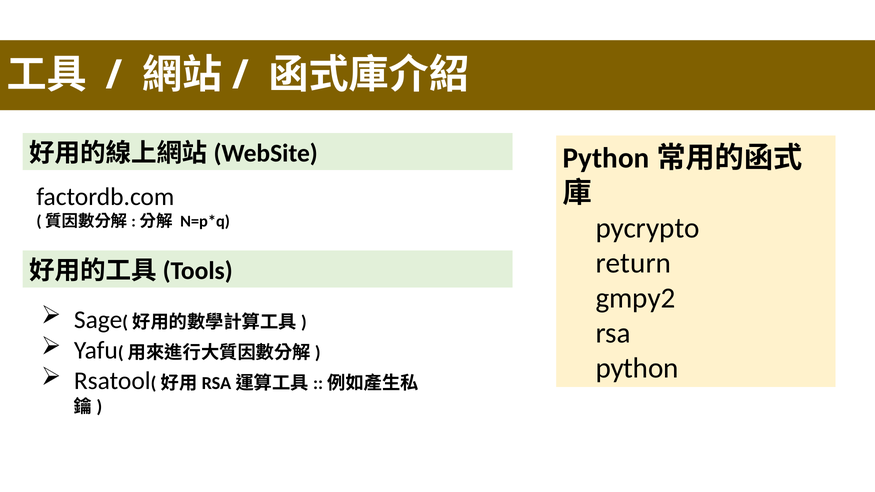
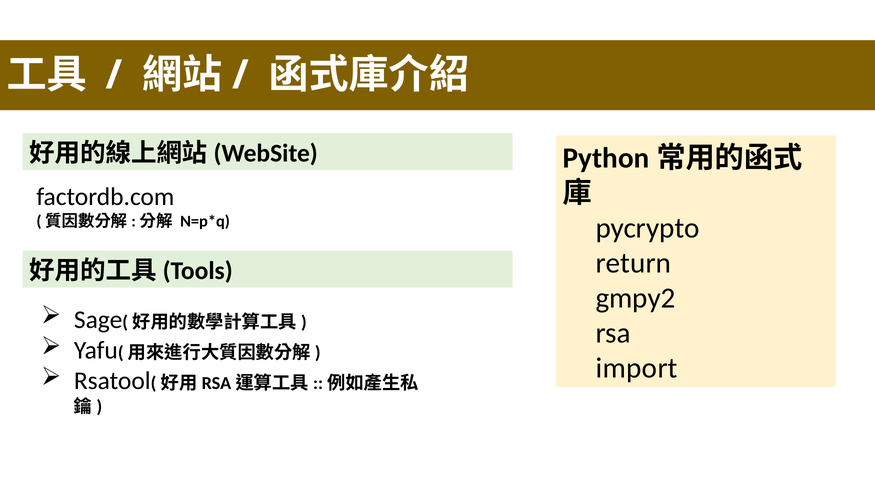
python: python -> import (637, 368)
